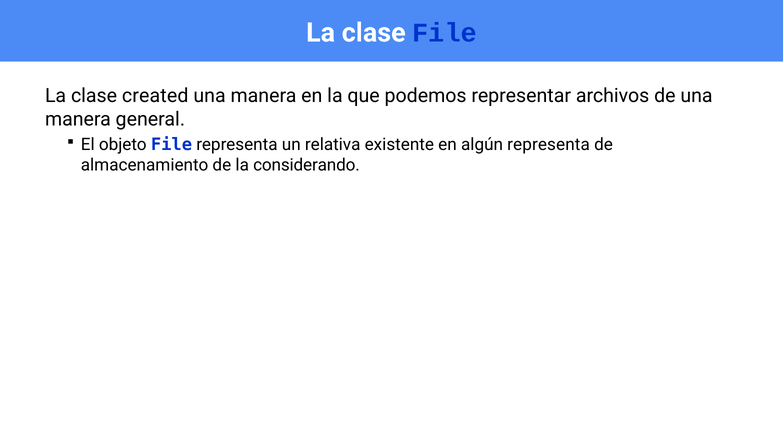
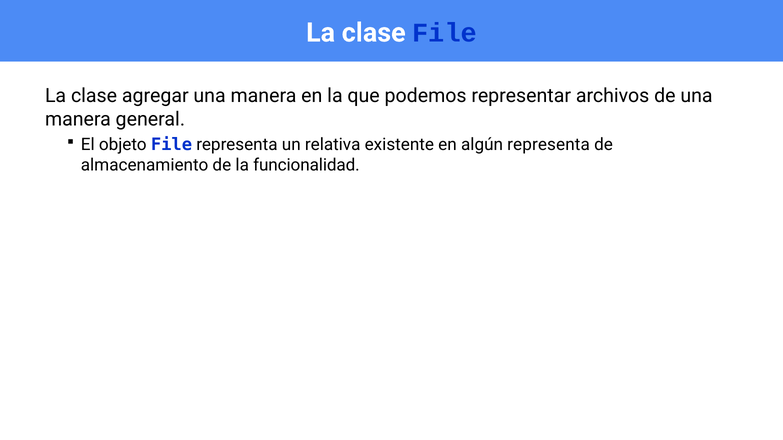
created: created -> agregar (155, 96)
considerando: considerando -> funcionalidad (306, 165)
